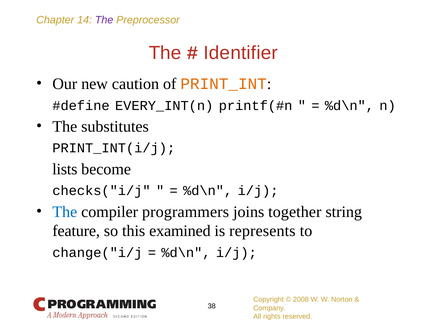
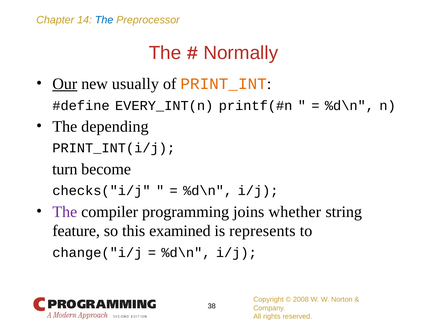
The colour: purple -> blue (104, 20)
Identifier: Identifier -> Normally (241, 53)
Our underline: none -> present (65, 84)
caution: caution -> usually (135, 84)
substitutes: substitutes -> depending (115, 127)
lists: lists -> turn (65, 169)
The colour: blue -> purple (65, 212)
programmers: programmers -> programming (186, 212)
together: together -> whether (295, 212)
